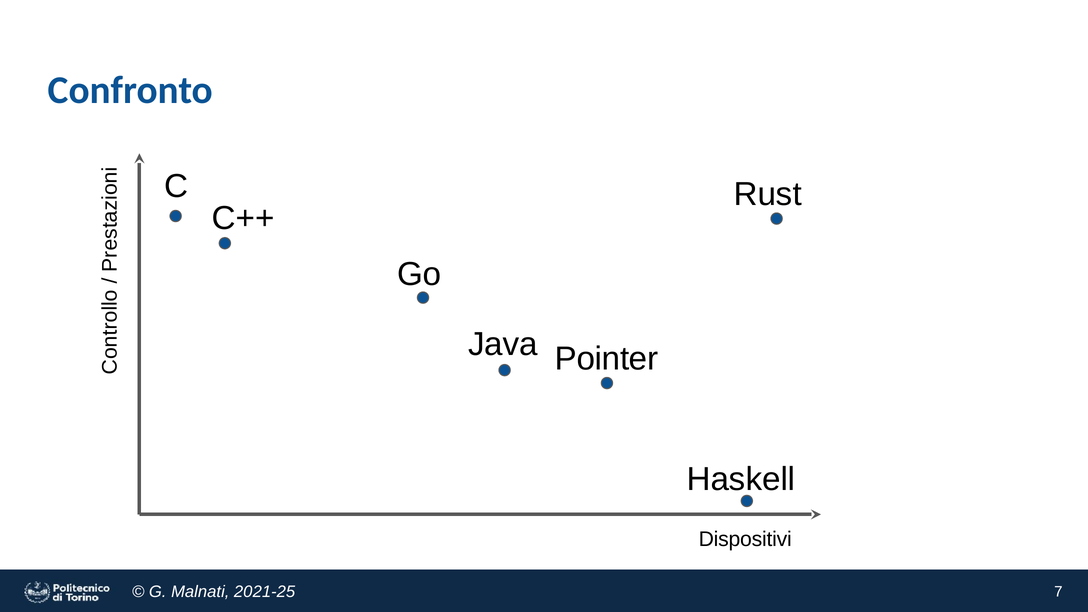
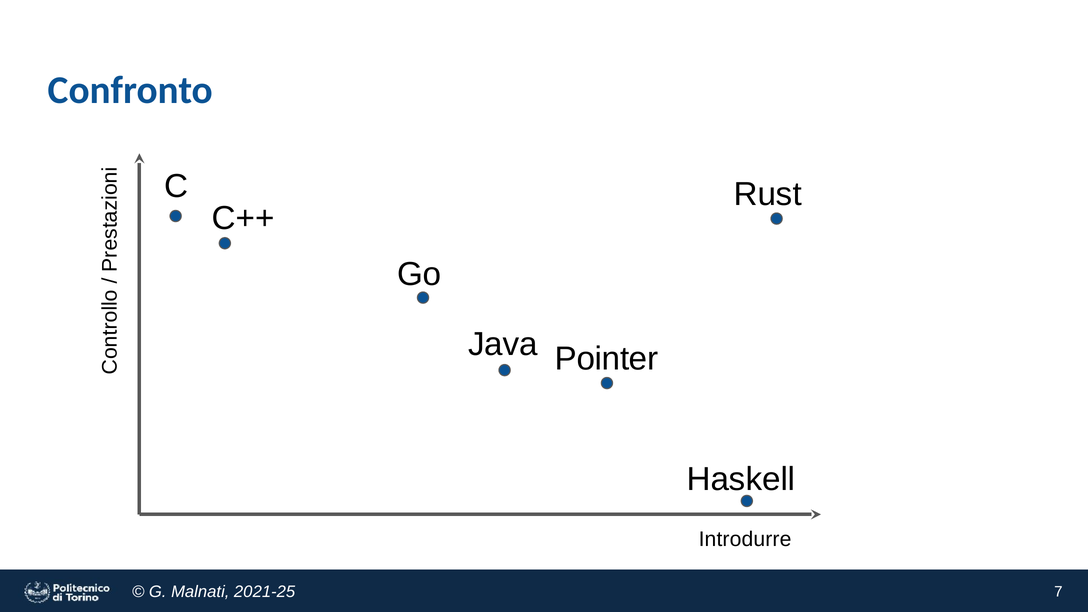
Dispositivi: Dispositivi -> Introdurre (745, 539)
